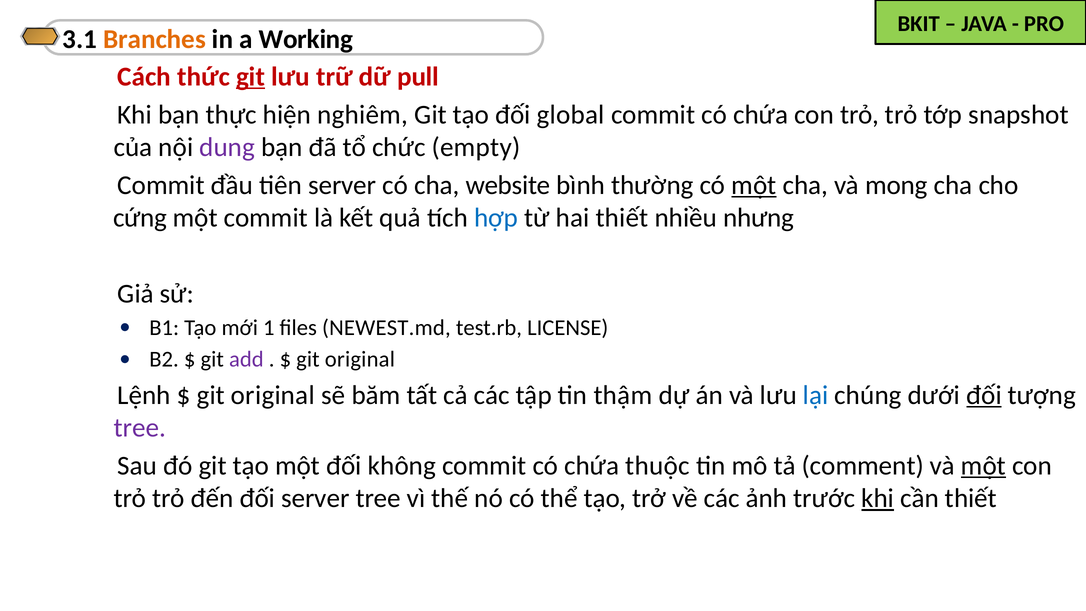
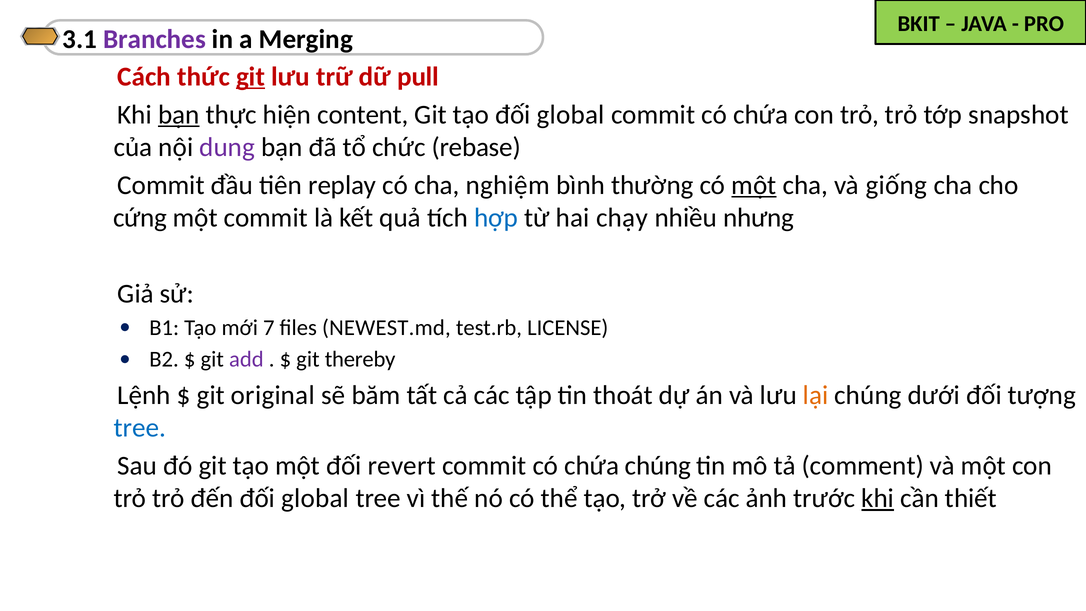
Branches colour: orange -> purple (154, 39)
Working: Working -> Merging (306, 39)
bạn underline: none -> present (179, 115)
nghiêm: nghiêm -> content (363, 115)
empty: empty -> rebase (476, 147)
tiên server: server -> replay (342, 185)
website: website -> nghiệm (508, 185)
mong: mong -> giống (896, 185)
hai thiết: thiết -> chạy (622, 218)
1: 1 -> 7 (269, 328)
original: original -> thereby (360, 359)
thậm: thậm -> thoát (623, 395)
lại colour: blue -> orange (816, 395)
đối underline: present -> none (984, 395)
tree colour: purple -> blue (140, 428)
không: không -> revert (402, 466)
chứa thuộc: thuộc -> chúng (658, 466)
một underline: present -> none (983, 466)
đến đối server: server -> global (315, 498)
